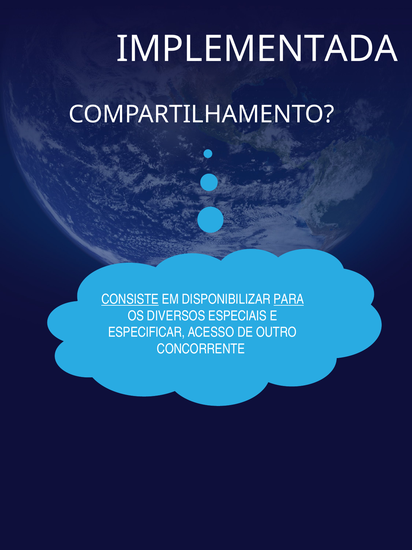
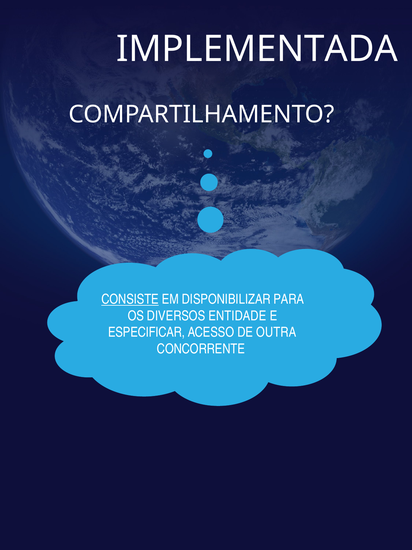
PARA underline: present -> none (289, 299)
ESPECIAIS: ESPECIAIS -> ENTIDADE (237, 316)
OUTRO: OUTRO -> OUTRA (276, 332)
